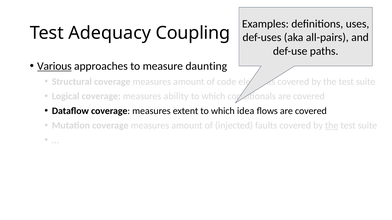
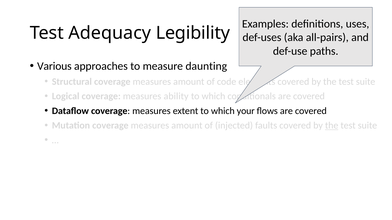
Coupling: Coupling -> Legibility (193, 33)
Various underline: present -> none (54, 66)
idea: idea -> your (246, 111)
